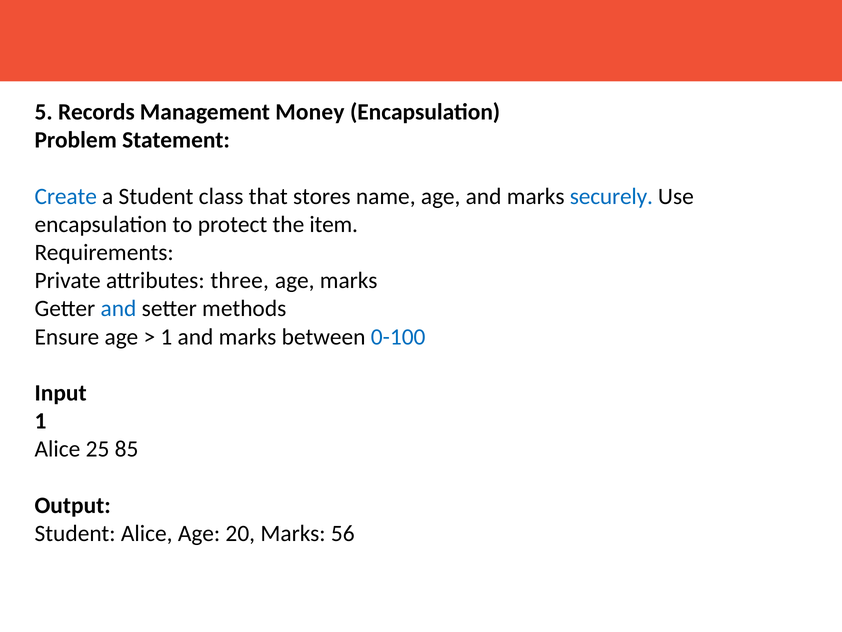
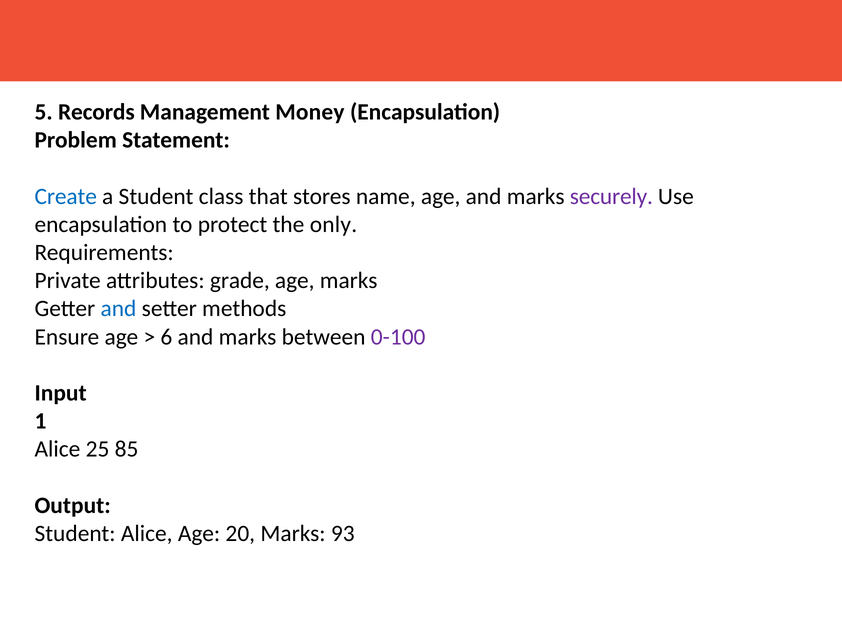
securely colour: blue -> purple (611, 196)
item: item -> only (333, 224)
three: three -> grade (240, 280)
1: 1 -> 6 (166, 337)
0-100 colour: blue -> purple (398, 337)
56: 56 -> 93 (343, 533)
